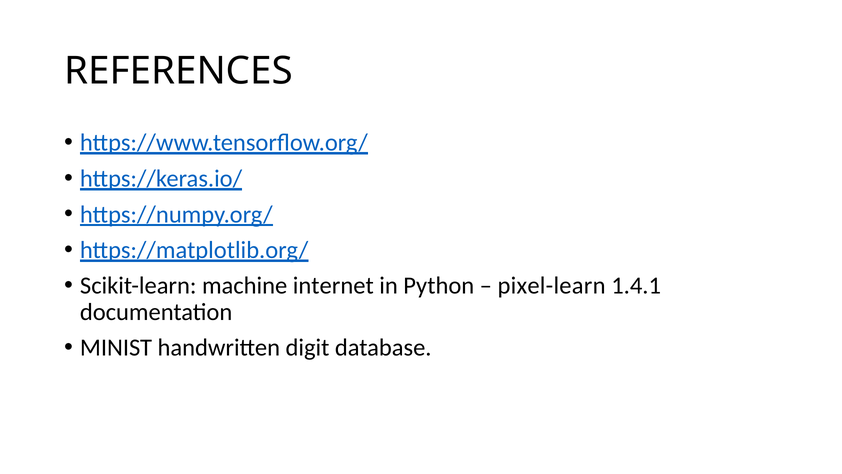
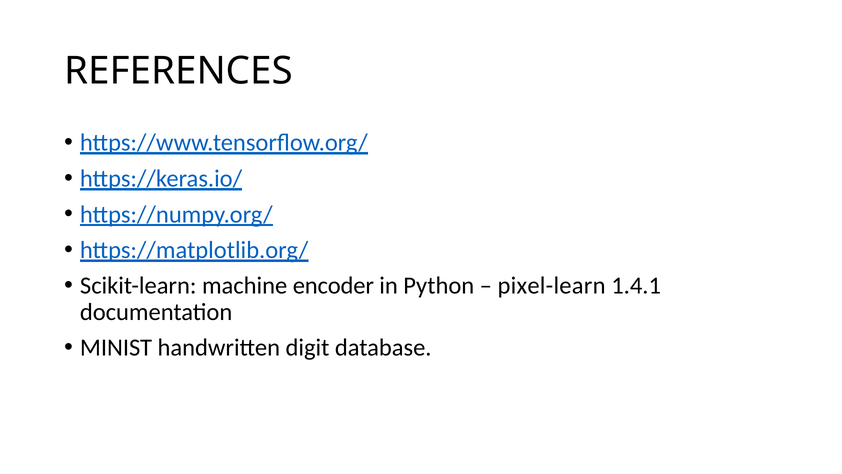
internet: internet -> encoder (333, 285)
